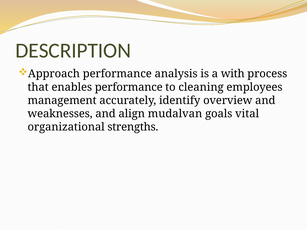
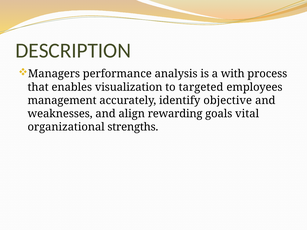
Approach: Approach -> Managers (54, 74)
enables performance: performance -> visualization (129, 87)
cleaning: cleaning -> targeted (201, 87)
overview: overview -> objective (228, 101)
mudalvan: mudalvan -> rewarding (175, 114)
